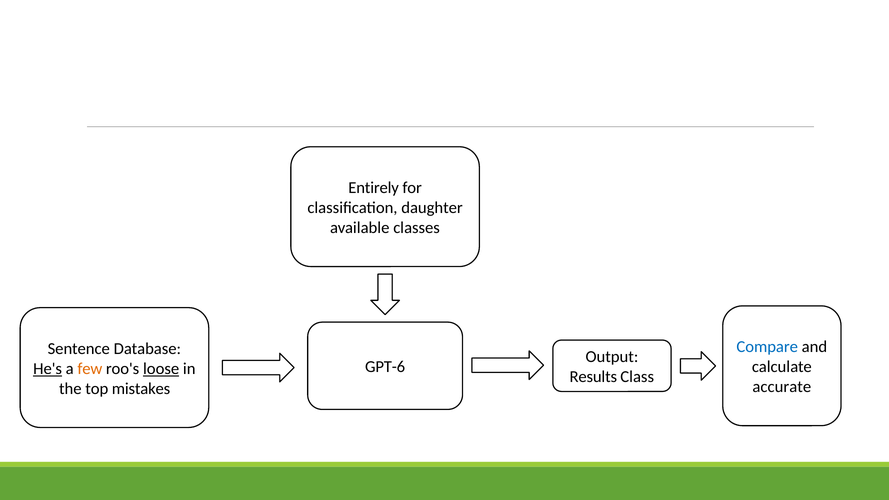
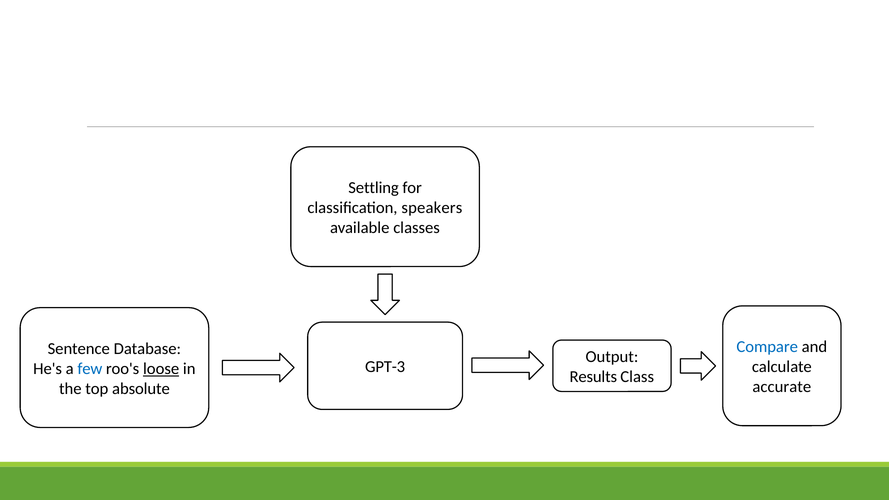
Entirely: Entirely -> Settling (374, 188)
daughter: daughter -> speakers (432, 208)
GPT-6: GPT-6 -> GPT-3 (385, 367)
He's underline: present -> none (48, 369)
few colour: orange -> blue (90, 369)
mistakes: mistakes -> absolute (141, 389)
